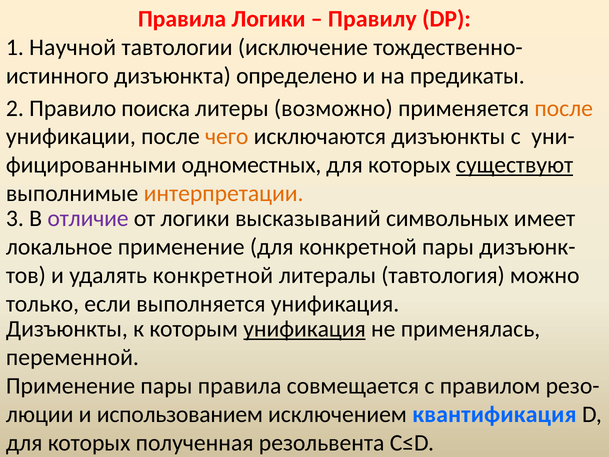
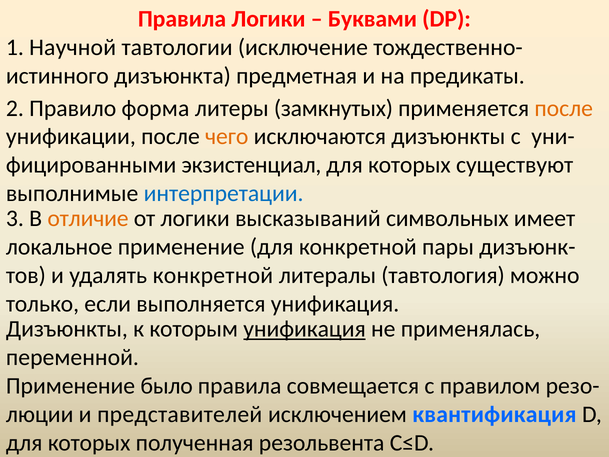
Правилу: Правилу -> Буквами (372, 19)
определено: определено -> предметная (297, 76)
поиска: поиска -> форма (155, 108)
возможно: возможно -> замкнутых (334, 108)
одноместных: одноместных -> экзистенциал (251, 165)
существуют underline: present -> none (515, 165)
интерпретации colour: orange -> blue (224, 193)
отличие colour: purple -> orange (88, 218)
Применение пары: пары -> было (167, 386)
использованием: использованием -> представителей (180, 414)
